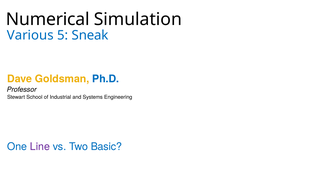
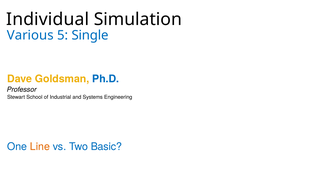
Numerical: Numerical -> Individual (48, 19)
Sneak: Sneak -> Single (90, 35)
Line colour: purple -> orange (40, 146)
